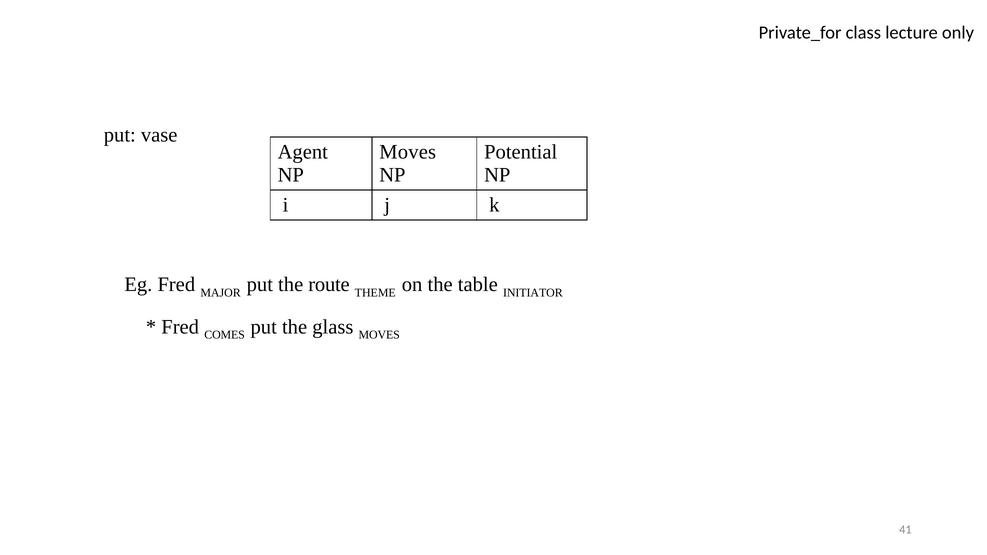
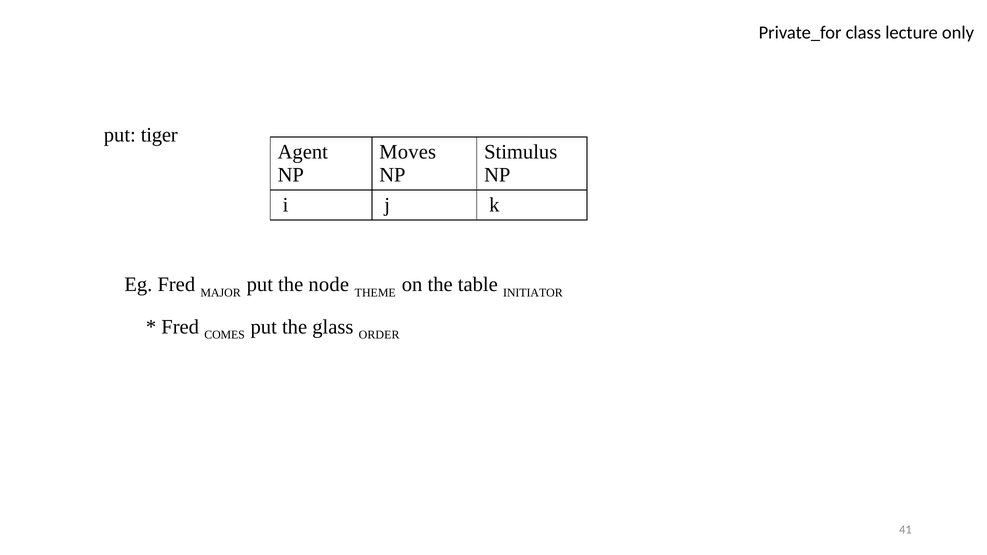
vase: vase -> tiger (159, 135)
Potential: Potential -> Stimulus (521, 152)
route: route -> node (329, 285)
glass MOVES: MOVES -> ORDER (379, 335)
